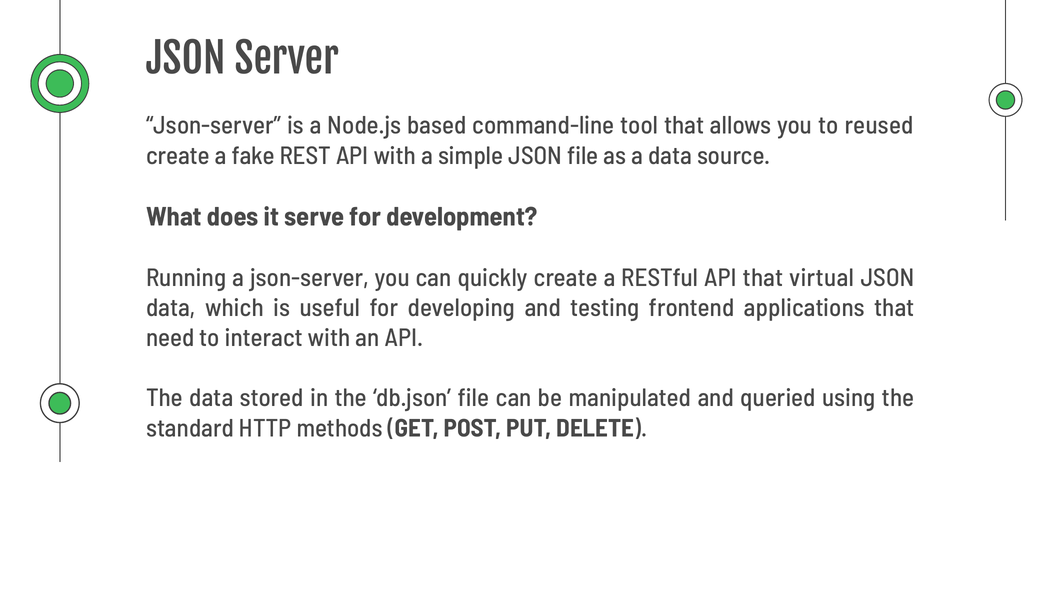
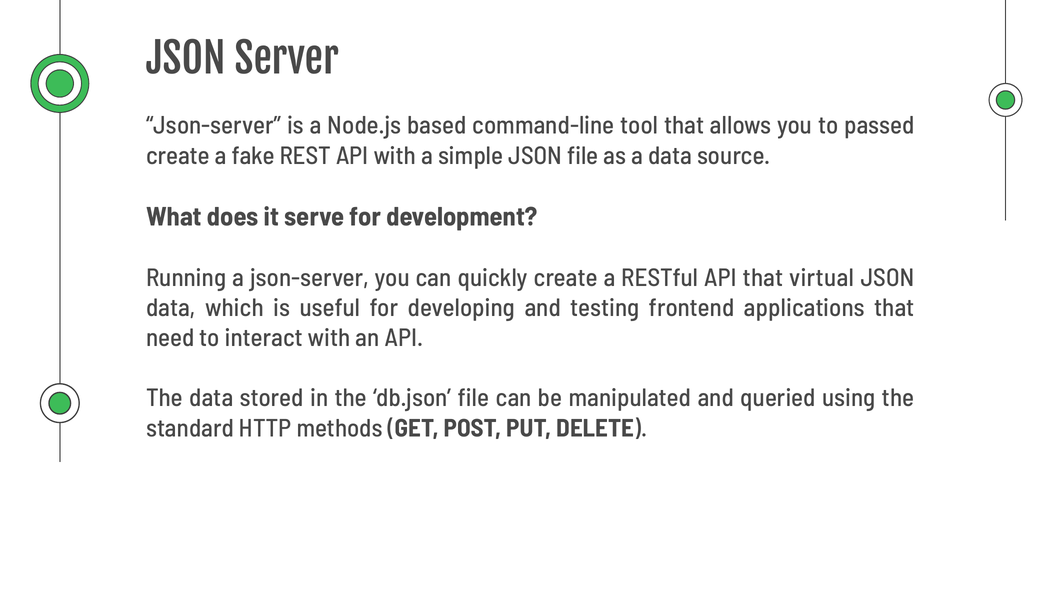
reused: reused -> passed (879, 126)
